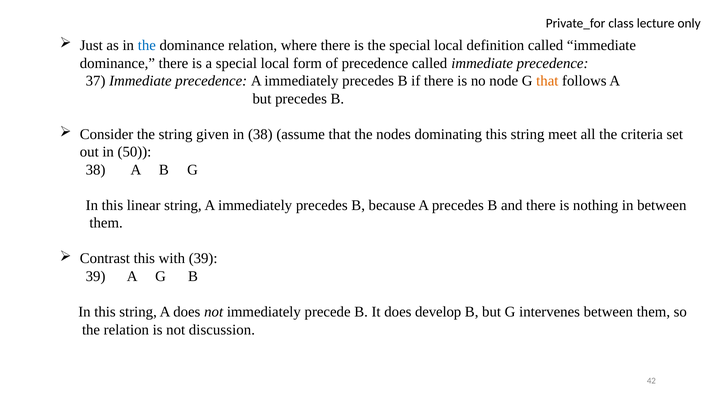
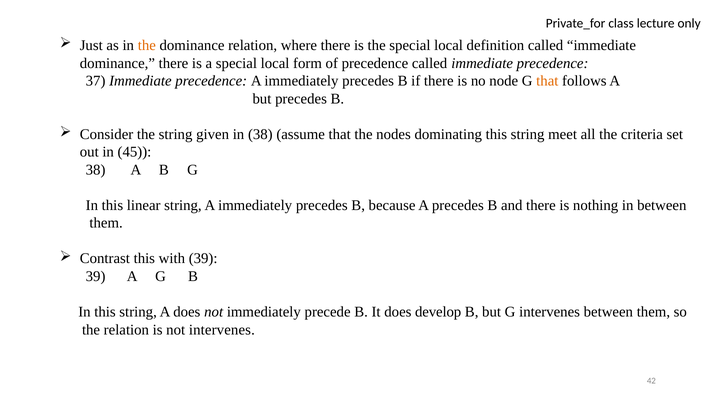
the colour: blue -> orange (147, 45)
50: 50 -> 45 (134, 152)
not discussion: discussion -> intervenes (222, 330)
